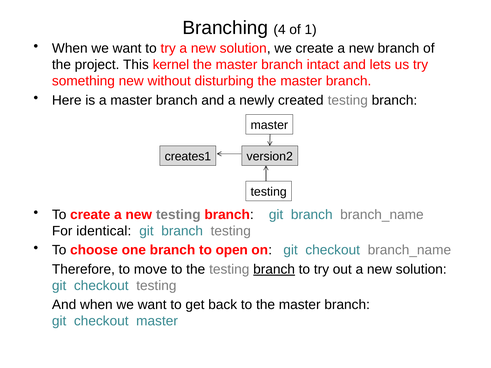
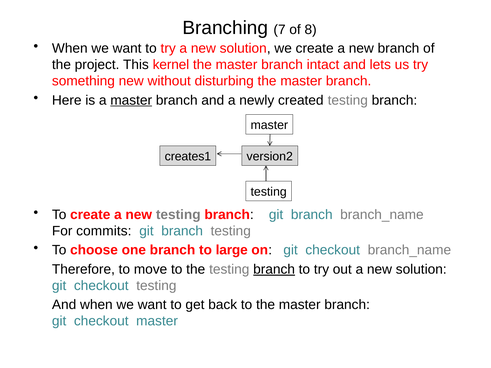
4: 4 -> 7 (280, 30)
1: 1 -> 8 (311, 30)
master underline: none -> present (131, 100)
identical: identical -> commits (104, 231)
open: open -> large (232, 250)
